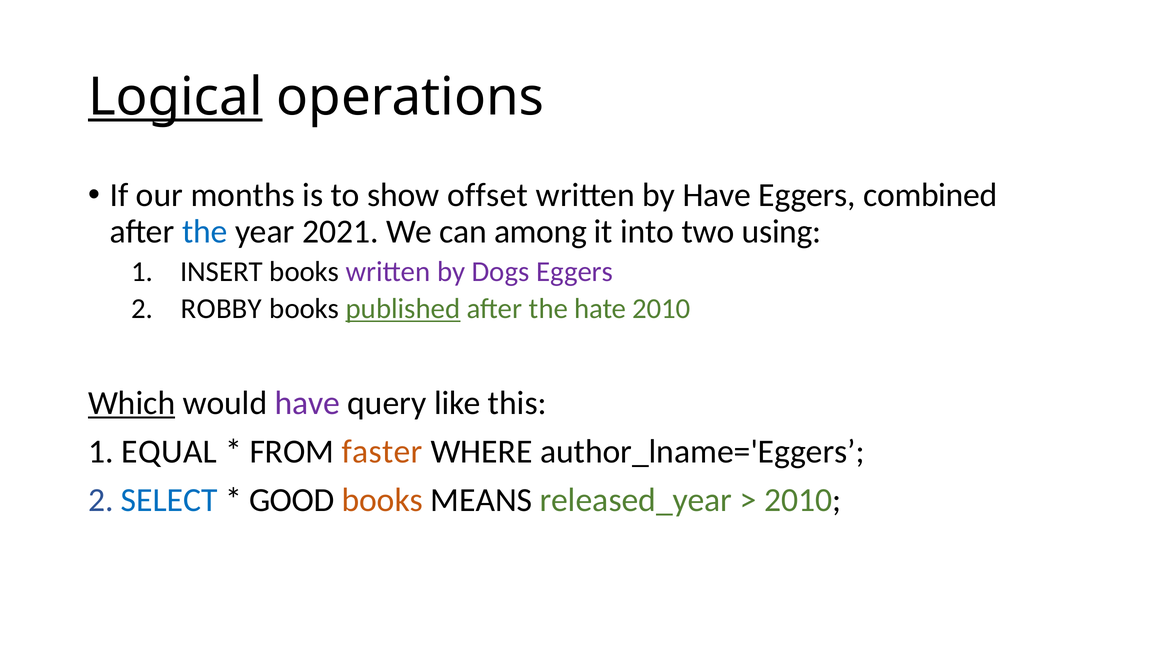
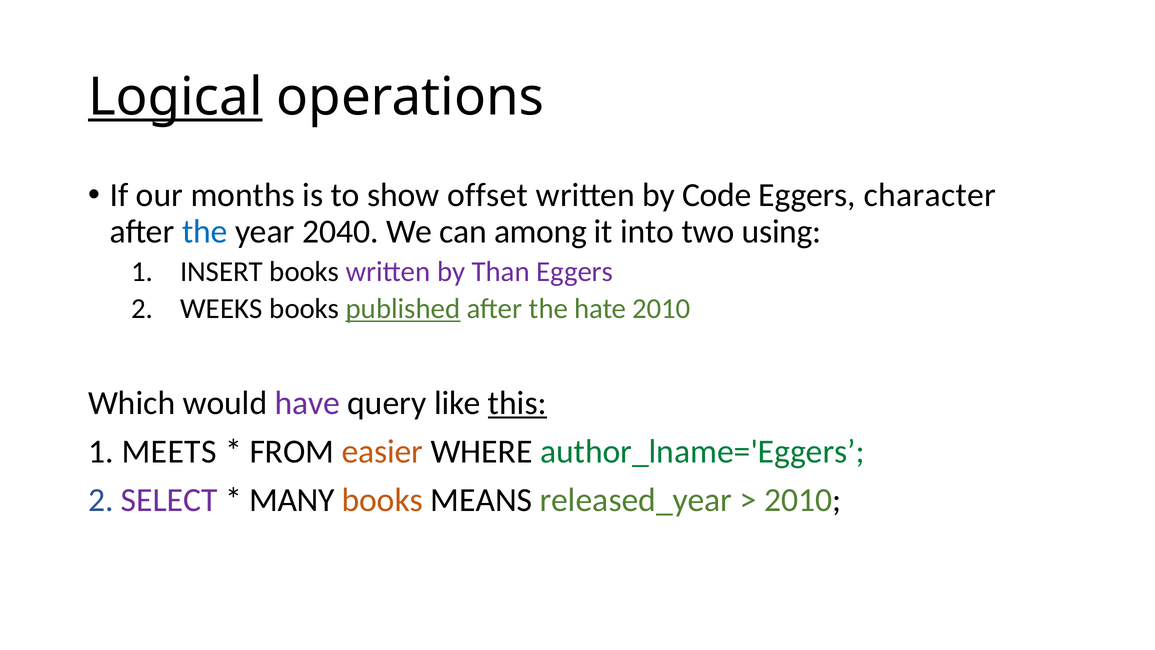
by Have: Have -> Code (717, 195)
combined: combined -> character (930, 195)
2021: 2021 -> 2040 (340, 232)
Dogs: Dogs -> Than (501, 271)
ROBBY: ROBBY -> WEEKS (221, 309)
Which underline: present -> none (132, 403)
this underline: none -> present (517, 403)
EQUAL: EQUAL -> MEETS (169, 451)
faster: faster -> easier (382, 451)
author_lname='Eggers colour: black -> green (702, 451)
SELECT colour: blue -> purple (169, 500)
GOOD: GOOD -> MANY (292, 500)
